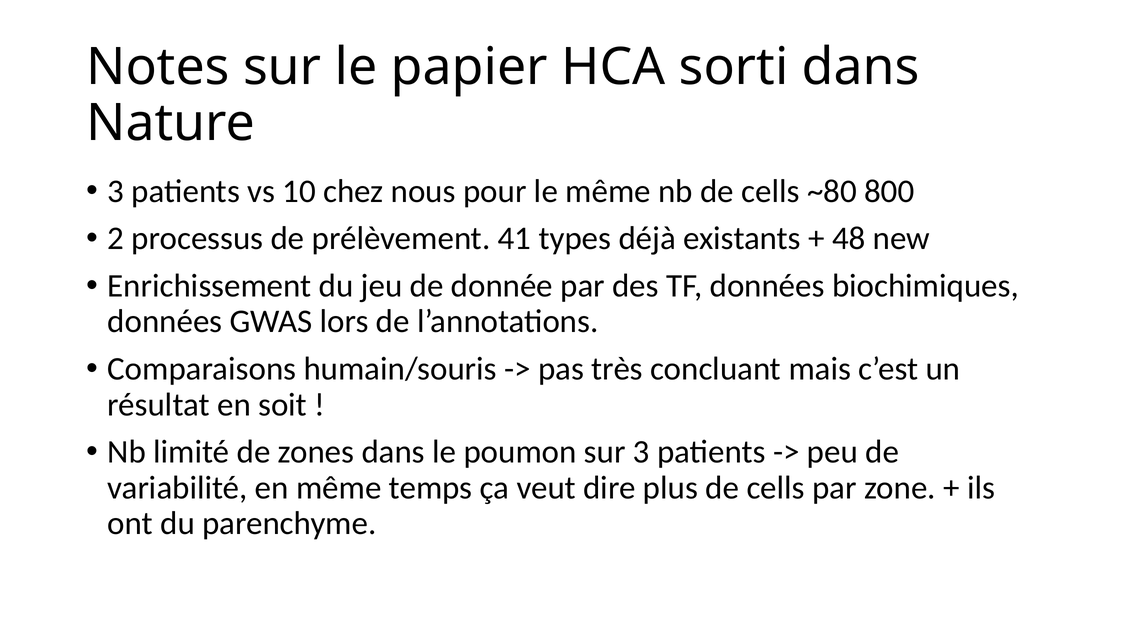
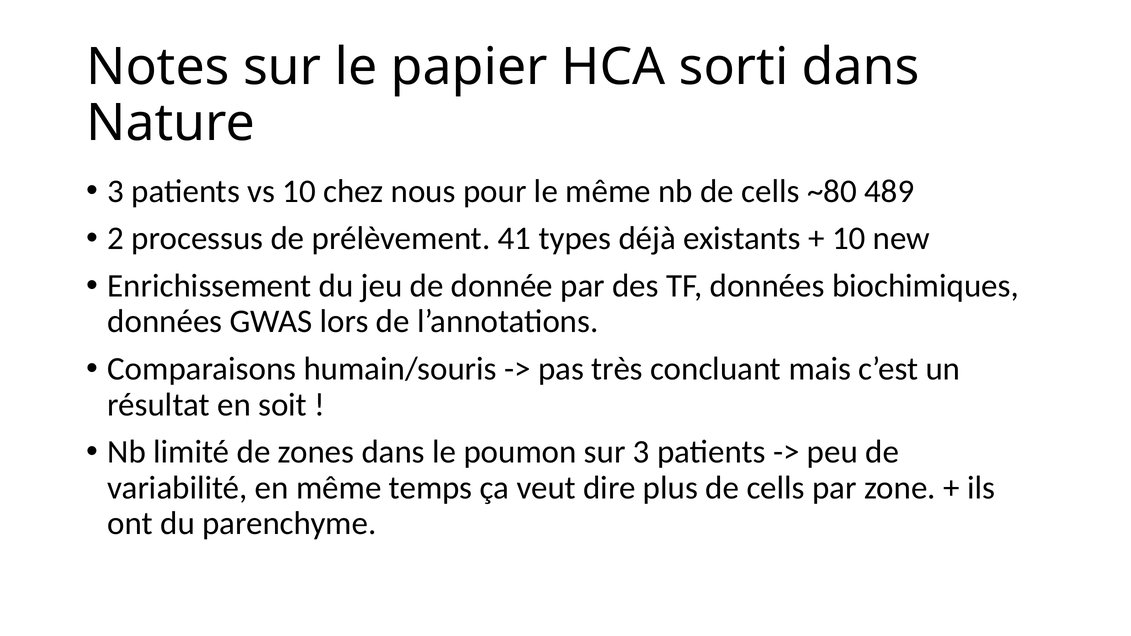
800: 800 -> 489 (889, 191)
48: 48 -> 10 (849, 239)
